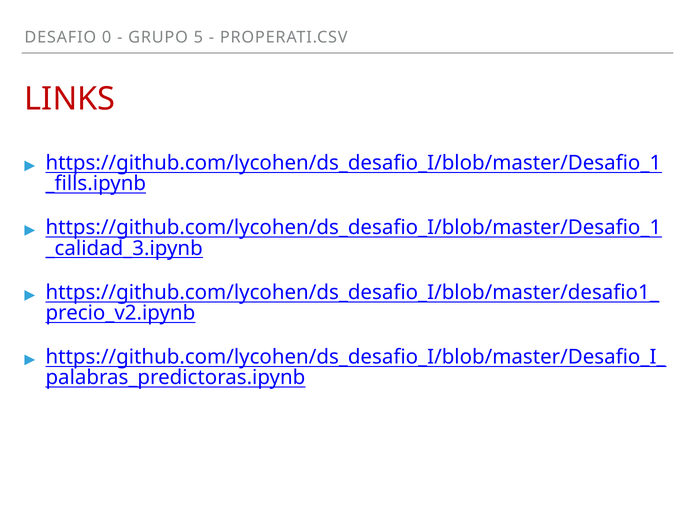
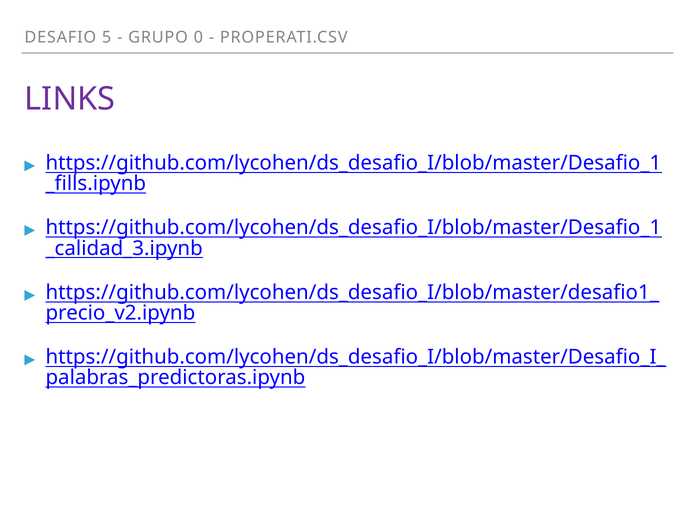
0: 0 -> 5 (107, 38)
5: 5 -> 0 (198, 38)
LINKS colour: red -> purple (70, 99)
